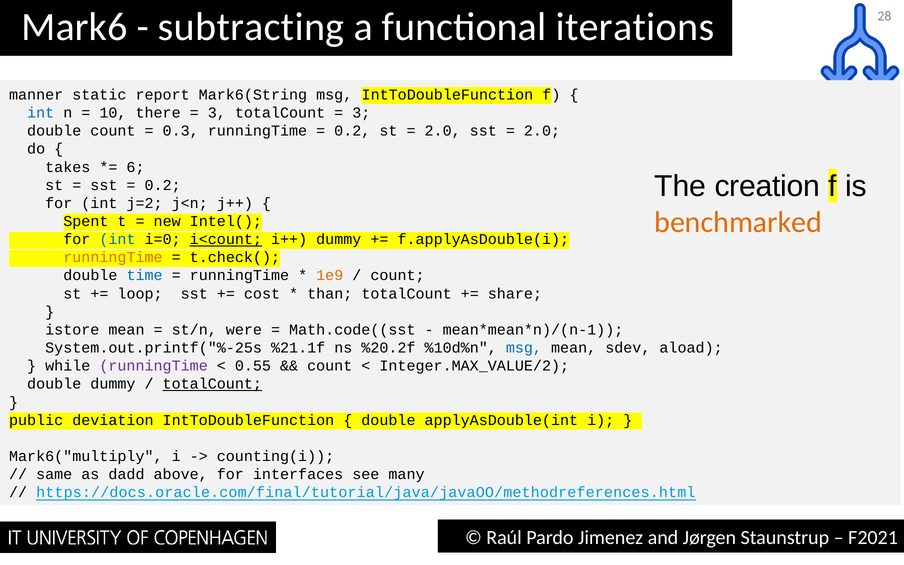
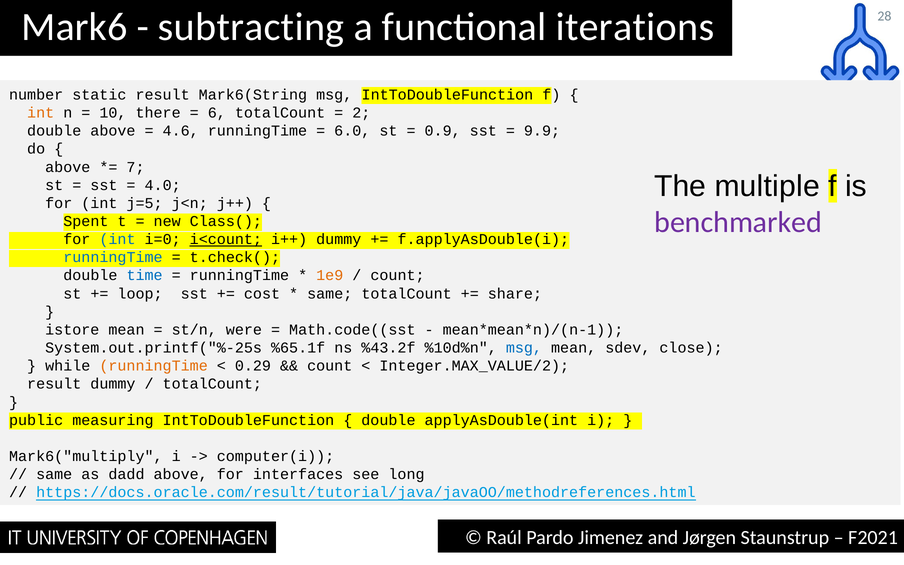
manner: manner -> number (36, 95)
static report: report -> result (163, 95)
int colour: blue -> orange (41, 113)
3: 3 -> 6 (217, 113)
3: 3 -> 2 (361, 113)
double count: count -> above (113, 131)
0.3: 0.3 -> 4.6 (181, 131)
0.2: 0.2 -> 6.0 (352, 131)
2.0: 2.0 -> 0.9 (443, 131)
2.0: 2.0 -> 9.9 (542, 131)
takes: takes -> above (68, 167)
6: 6 -> 7 (136, 167)
creation: creation -> multiple (767, 186)
0.2: 0.2 -> 4.0 (163, 185)
j=2: j=2 -> j=5 (145, 203)
benchmarked colour: orange -> purple (738, 222)
Intel(: Intel( -> Class( (226, 221)
runningTime colour: orange -> blue (113, 257)
than: than -> same (330, 294)
%21.1f: %21.1f -> %65.1f (298, 348)
%20.2f: %20.2f -> %43.2f (388, 348)
aload: aload -> close (691, 348)
runningTime colour: purple -> orange (154, 366)
0.55: 0.55 -> 0.29 (253, 366)
double: double -> result (54, 384)
totalCount underline: present -> none (212, 384)
deviation: deviation -> measuring (113, 420)
counting(i: counting(i -> computer(i (276, 456)
many: many -> long (407, 474)
https://docs.oracle.com/final/tutorial/java/javaOO/methodreferences.html: https://docs.oracle.com/final/tutorial/java/javaOO/methodreferences.html -> https://docs.oracle.com/result/tutorial/java/javaOO/methodreferences.html (366, 492)
